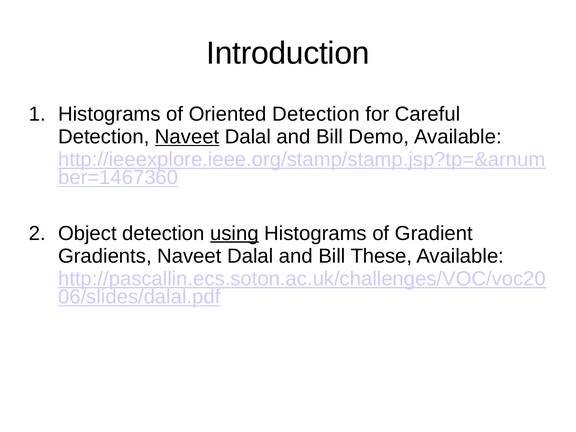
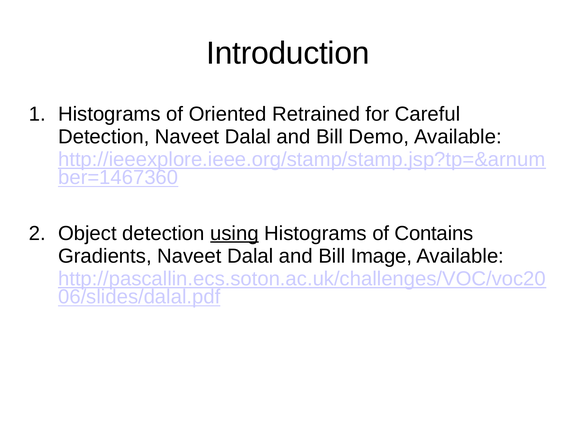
Oriented Detection: Detection -> Retrained (316, 114)
Naveet underline: present -> none (187, 137)
Gradient: Gradient -> Contains (434, 233)
These: These -> Image (381, 256)
